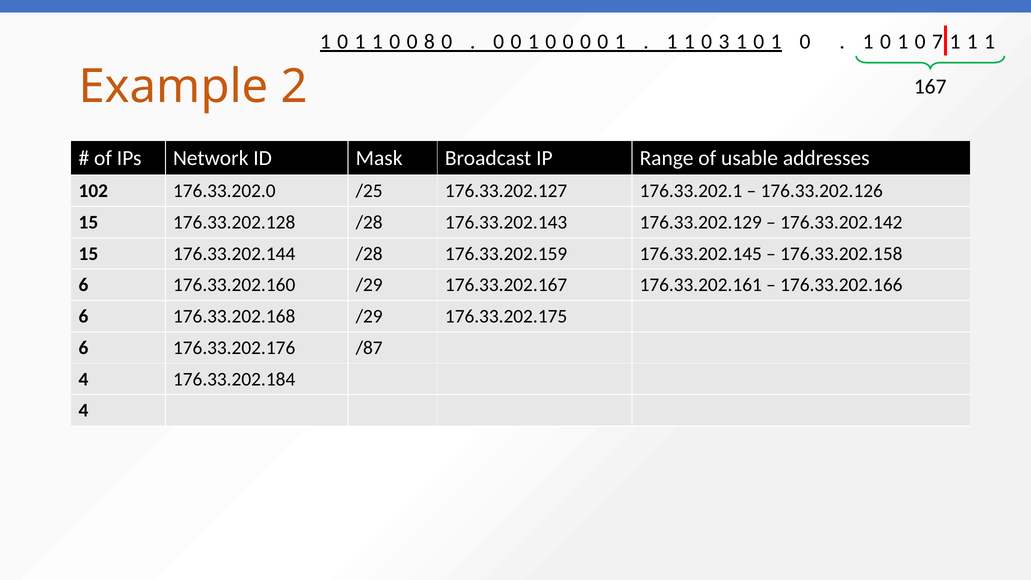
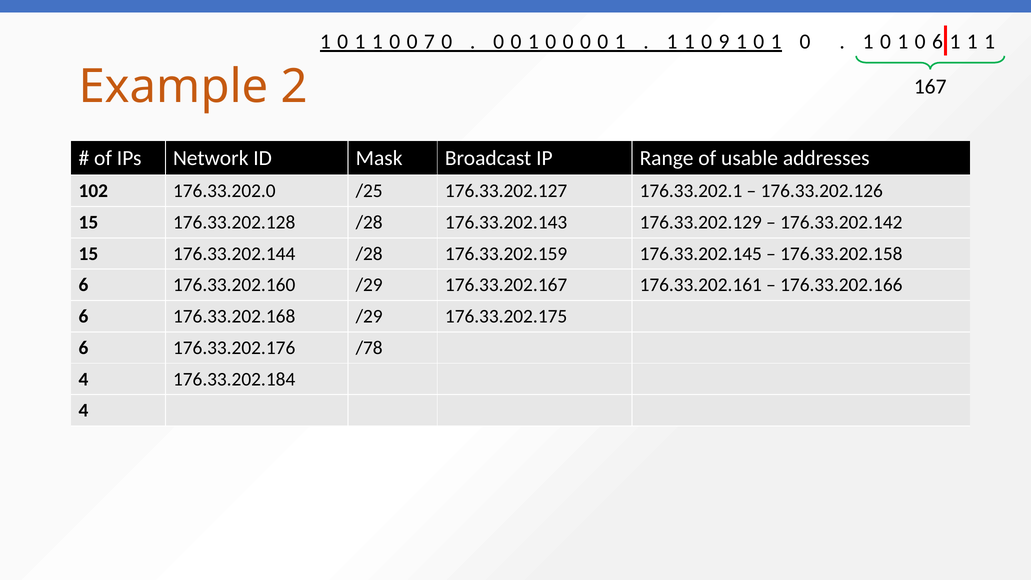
8: 8 -> 7 (429, 42)
3: 3 -> 9 (724, 42)
0 7: 7 -> 6 (938, 42)
/87: /87 -> /78 (369, 348)
